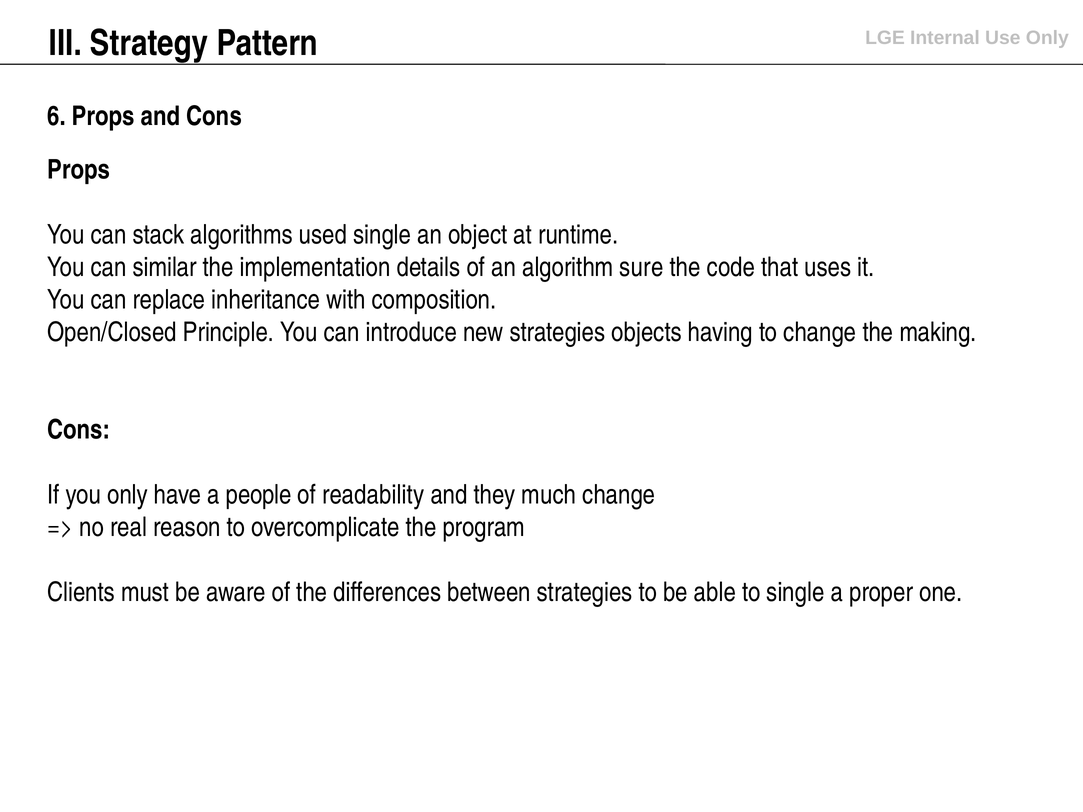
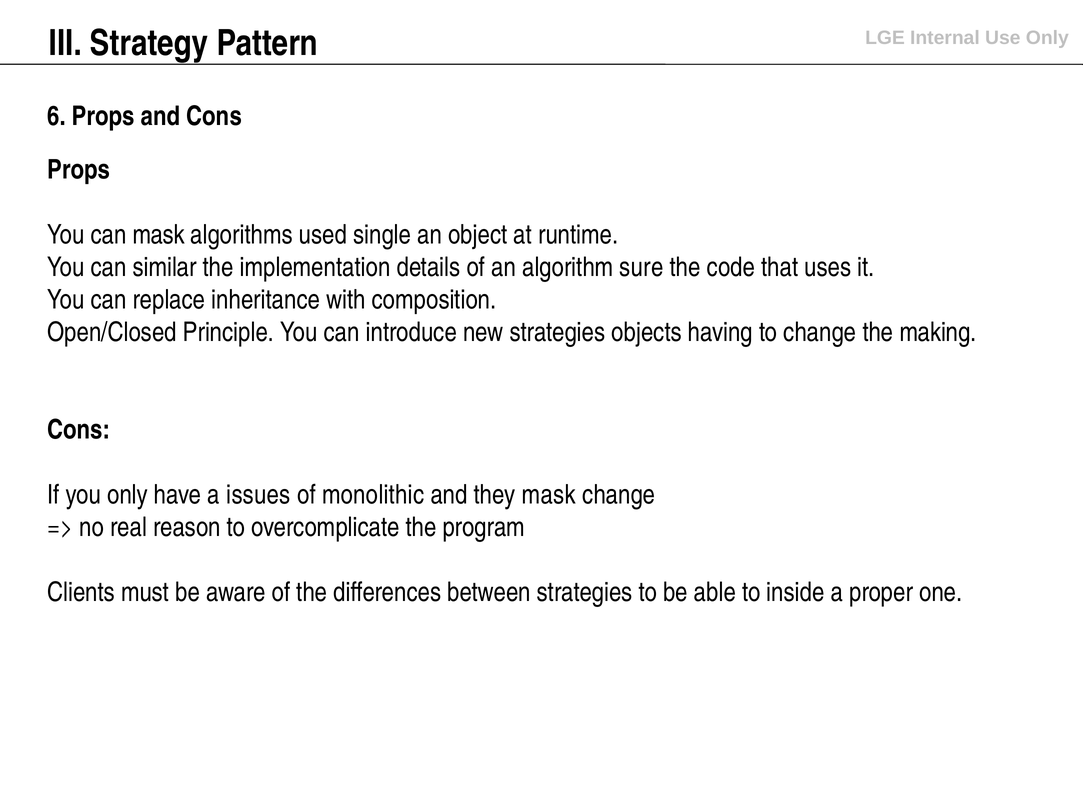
can stack: stack -> mask (159, 235)
people: people -> issues (258, 495)
readability: readability -> monolithic (373, 495)
they much: much -> mask (549, 495)
to single: single -> inside (795, 592)
